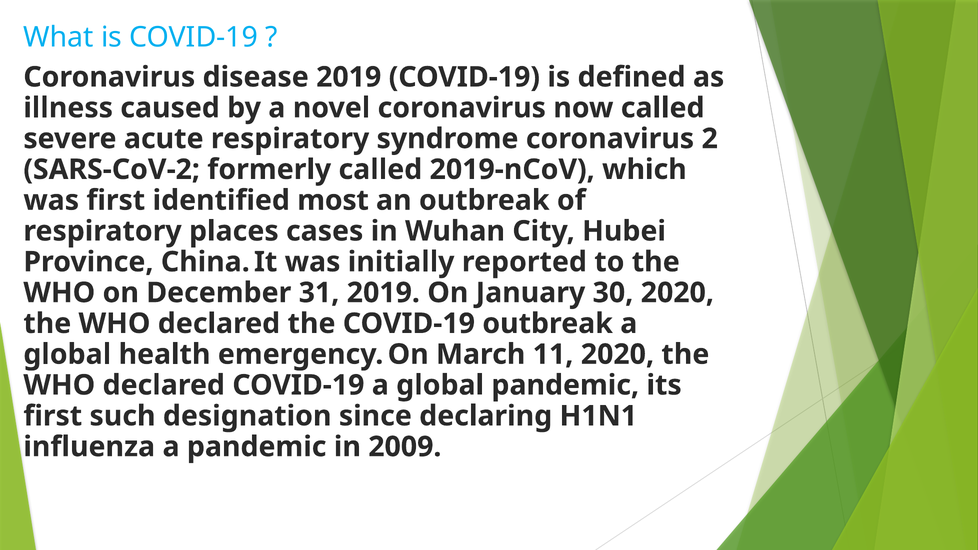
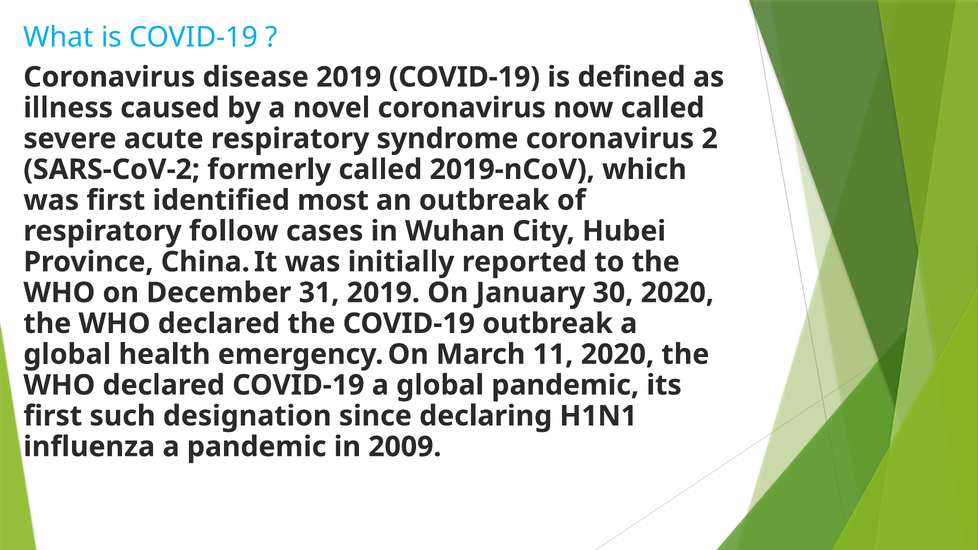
places: places -> follow (234, 231)
